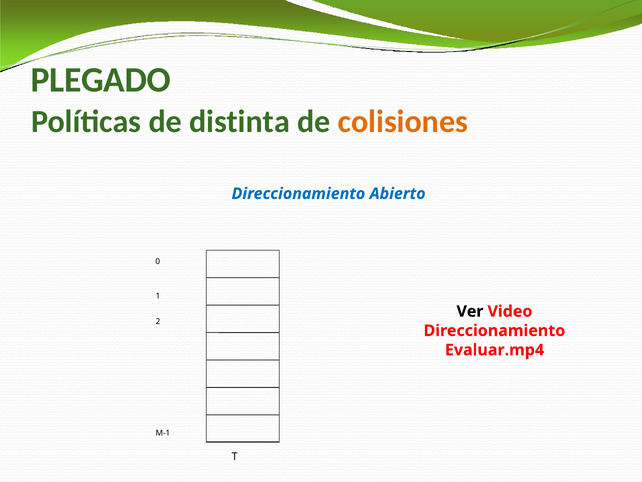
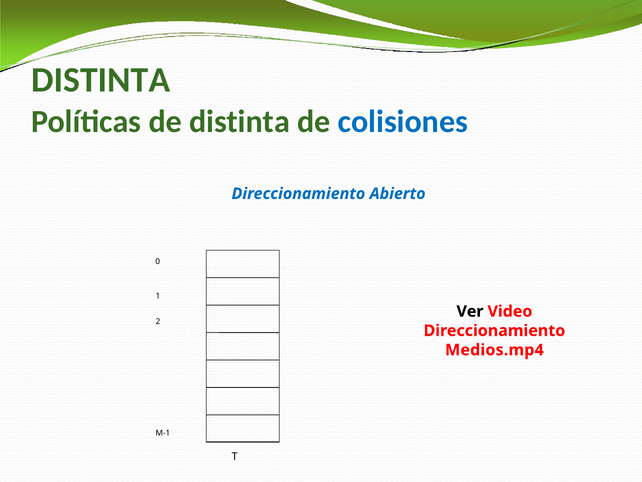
PLEGADO: PLEGADO -> DISTINTA (101, 80)
colisiones colour: orange -> blue (403, 122)
Evaluar.mp4: Evaluar.mp4 -> Medios.mp4 (494, 350)
